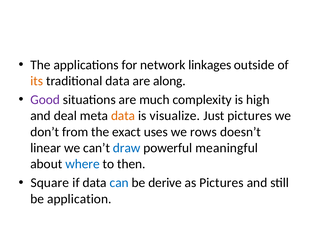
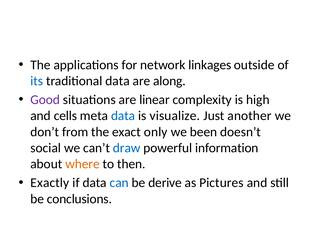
its colour: orange -> blue (37, 81)
much: much -> linear (154, 100)
deal: deal -> cells (65, 116)
data colour: orange -> blue (123, 116)
Just pictures: pictures -> another (250, 116)
uses: uses -> only (156, 132)
rows: rows -> been (204, 132)
linear: linear -> social (46, 148)
meaningful: meaningful -> information (227, 148)
where colour: blue -> orange (83, 164)
Square: Square -> Exactly (50, 183)
application: application -> conclusions (79, 199)
